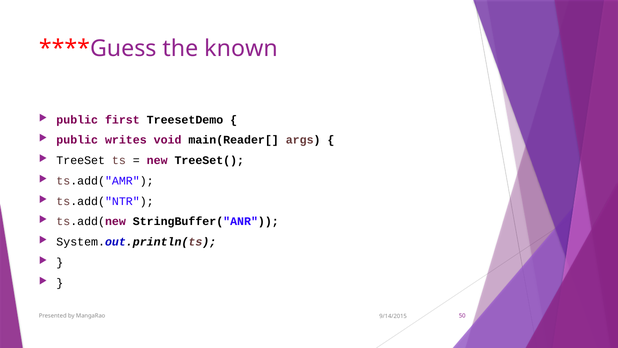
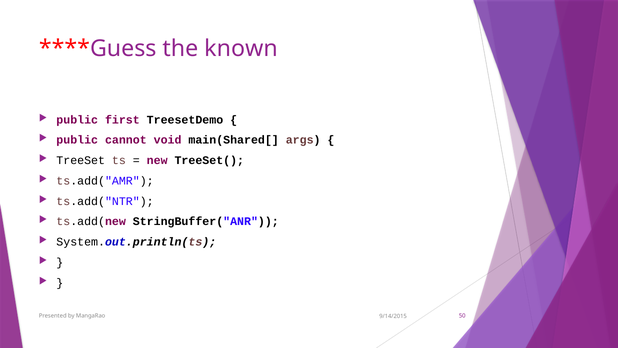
writes: writes -> cannot (126, 140)
main(Reader[: main(Reader[ -> main(Shared[ (234, 140)
